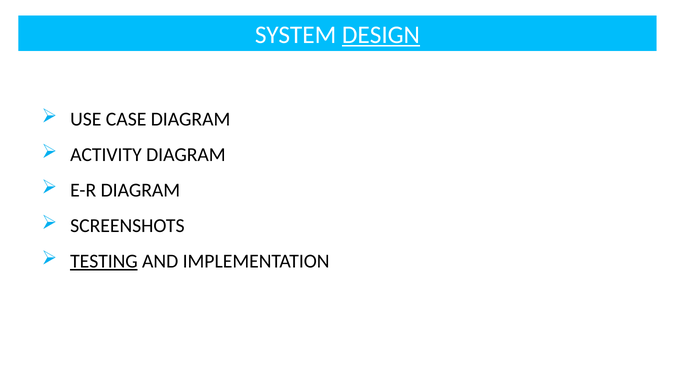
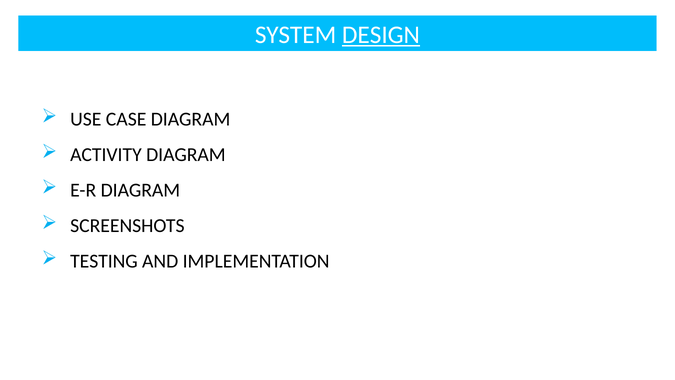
TESTING underline: present -> none (104, 261)
